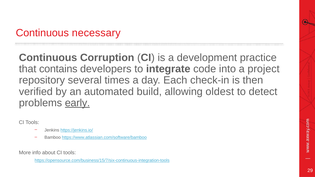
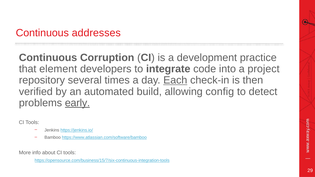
necessary: necessary -> addresses (96, 33)
contains: contains -> element (58, 69)
Each underline: none -> present (175, 80)
oldest: oldest -> config (220, 92)
